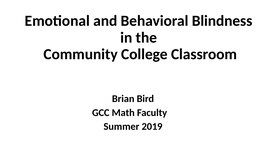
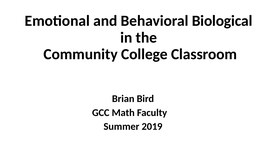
Blindness: Blindness -> Biological (222, 21)
